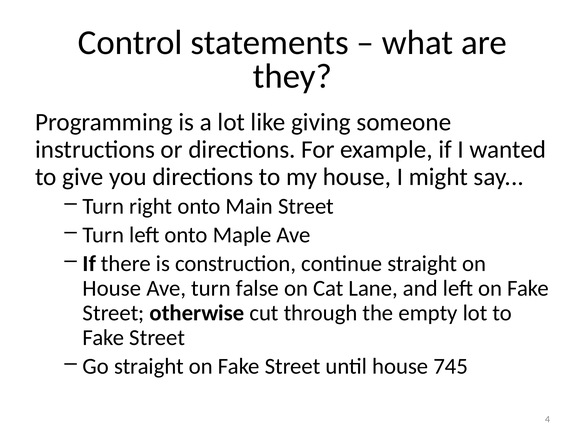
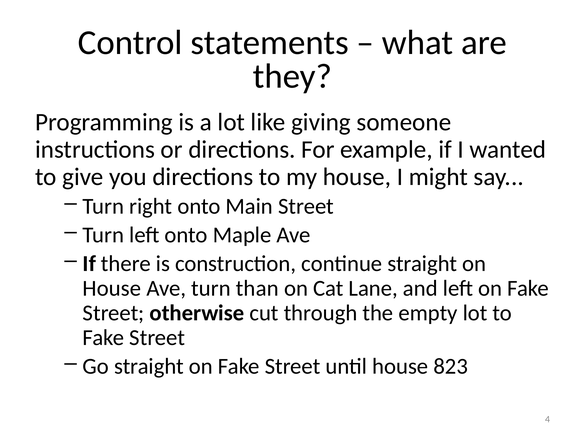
false: false -> than (257, 288)
745: 745 -> 823 (451, 366)
